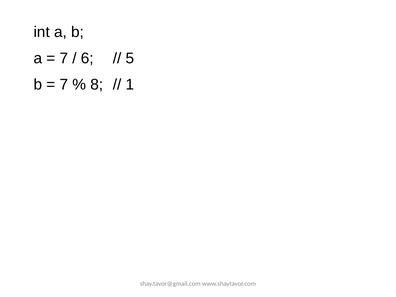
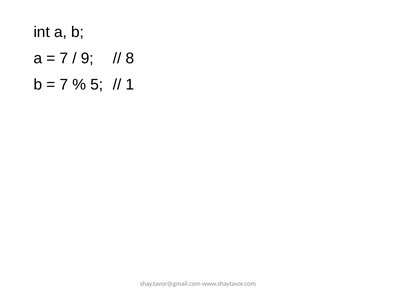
6: 6 -> 9 (87, 58)
5: 5 -> 8 (130, 58)
8: 8 -> 5 (97, 84)
